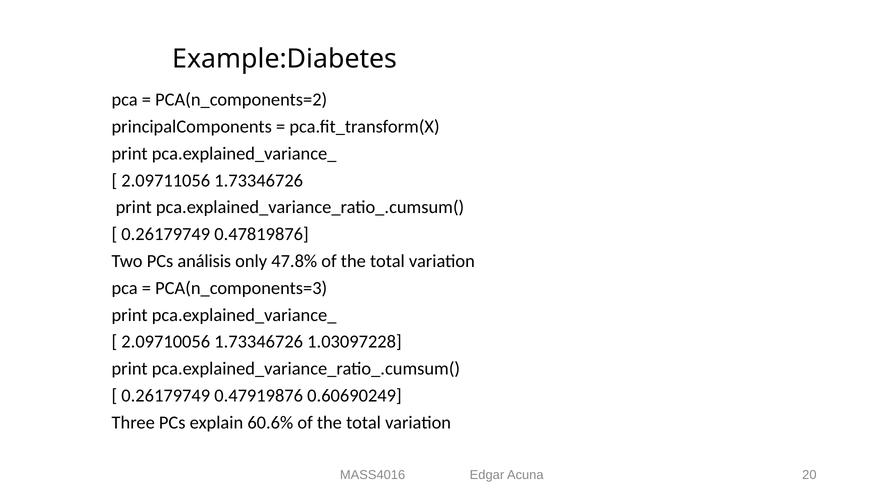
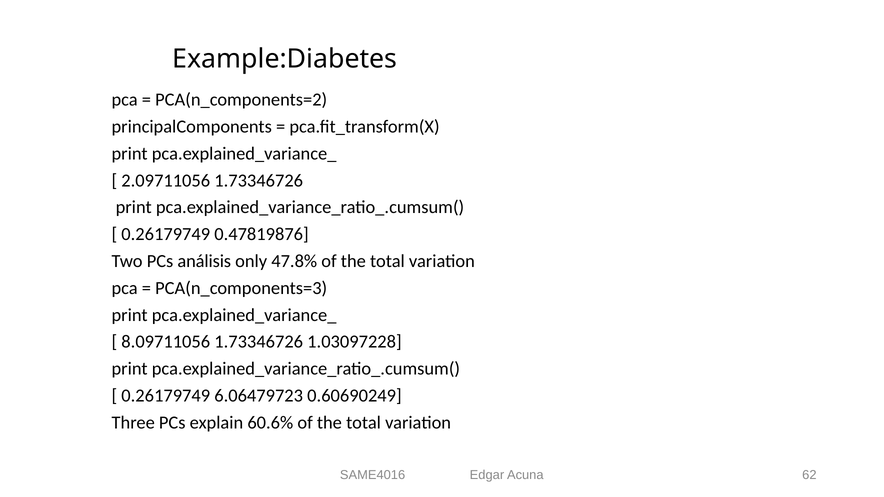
2.09710056: 2.09710056 -> 8.09711056 (166, 342)
0.47919876: 0.47919876 -> 6.06479723 (259, 396)
MASS4016: MASS4016 -> SAME4016 (373, 475)
20: 20 -> 62 (809, 475)
